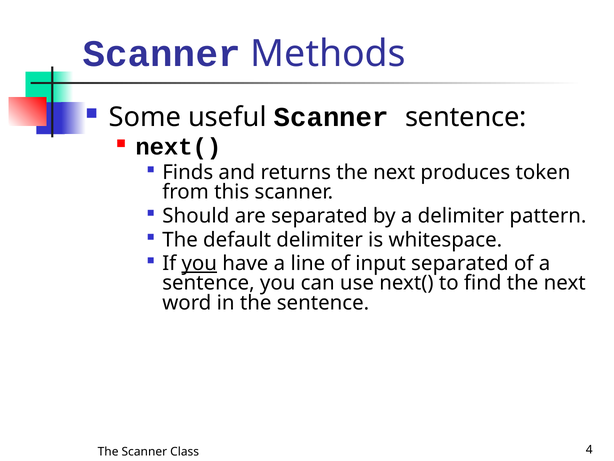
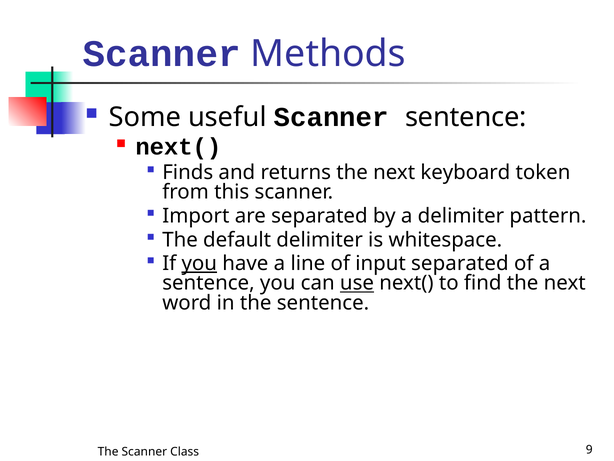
produces: produces -> keyboard (465, 172)
Should: Should -> Import (196, 216)
use underline: none -> present (357, 283)
4: 4 -> 9 (589, 449)
